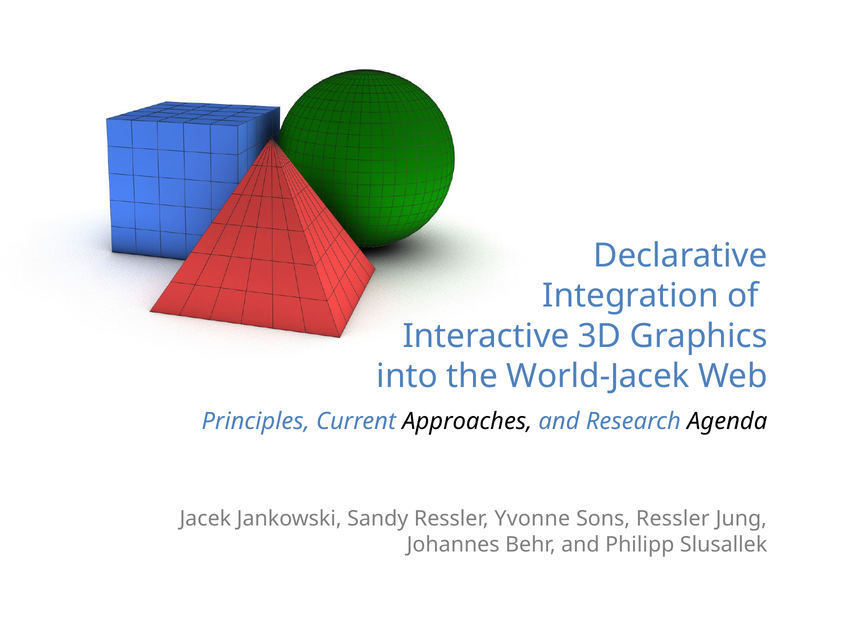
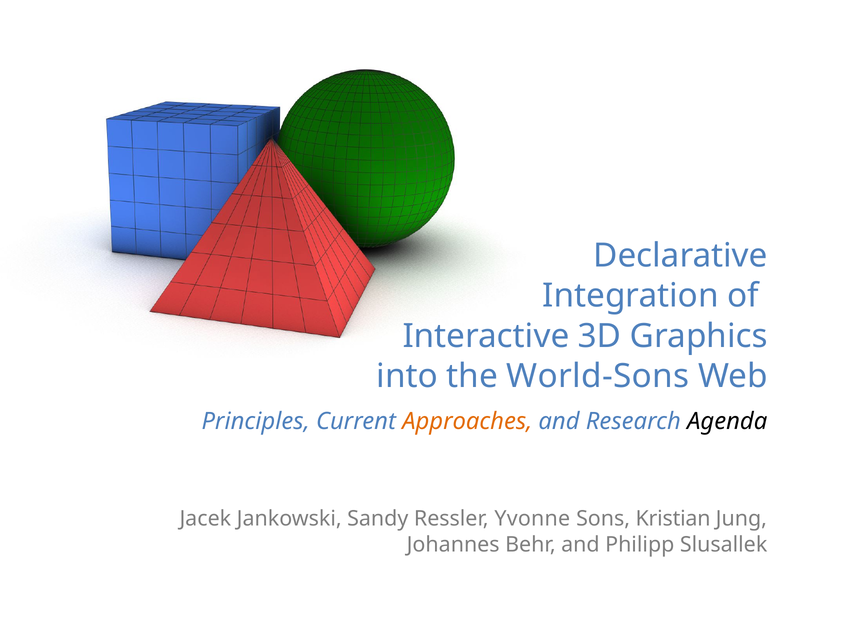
World-Jacek: World-Jacek -> World-Sons (598, 376)
Approaches colour: black -> orange (467, 421)
Sons Ressler: Ressler -> Kristian (673, 518)
